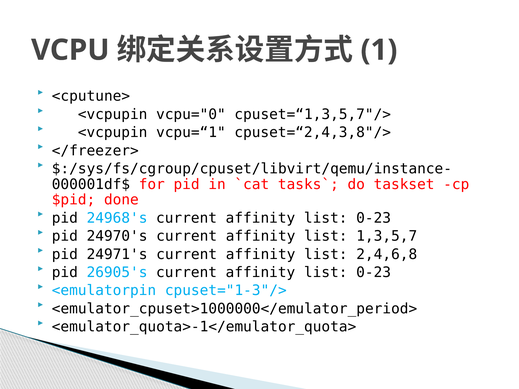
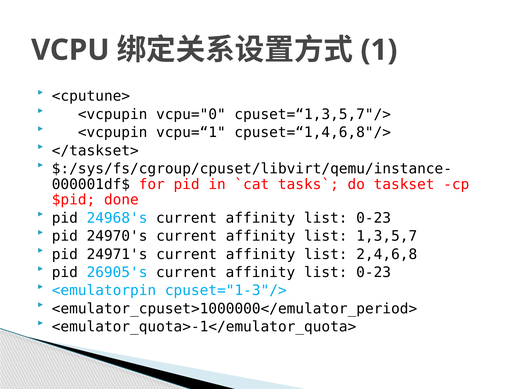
cpuset=“2,4,3,8"/>: cpuset=“2,4,3,8"/> -> cpuset=“1,4,6,8"/> (313, 133)
</freezer>: </freezer> -> </taskset> (95, 151)
